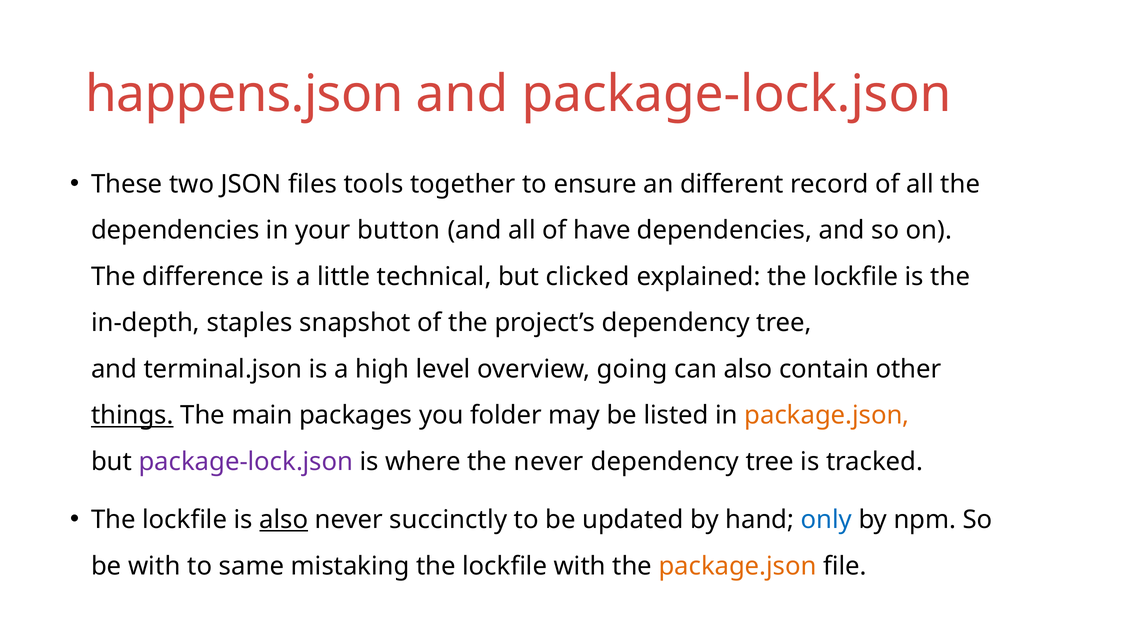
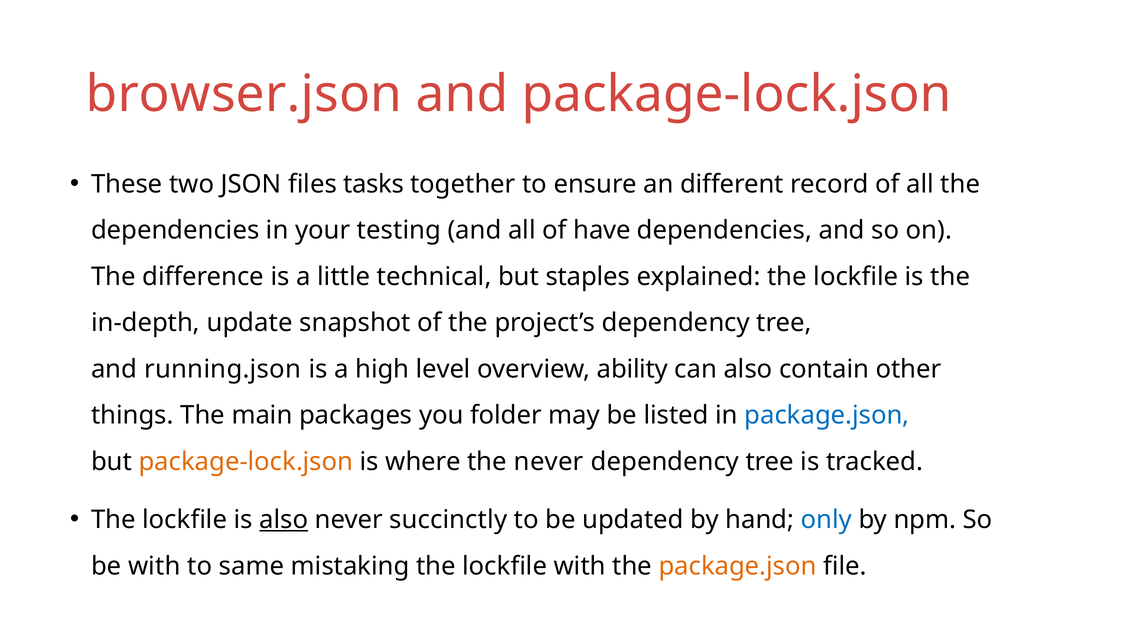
happens.json: happens.json -> browser.json (244, 94)
tools: tools -> tasks (374, 184)
button: button -> testing (399, 230)
clicked: clicked -> staples (588, 277)
staples: staples -> update (250, 323)
terminal.json: terminal.json -> running.json (223, 369)
going: going -> ability (632, 369)
things underline: present -> none (132, 415)
package.json colour: orange -> blue (827, 415)
package-lock.json colour: purple -> orange (246, 462)
